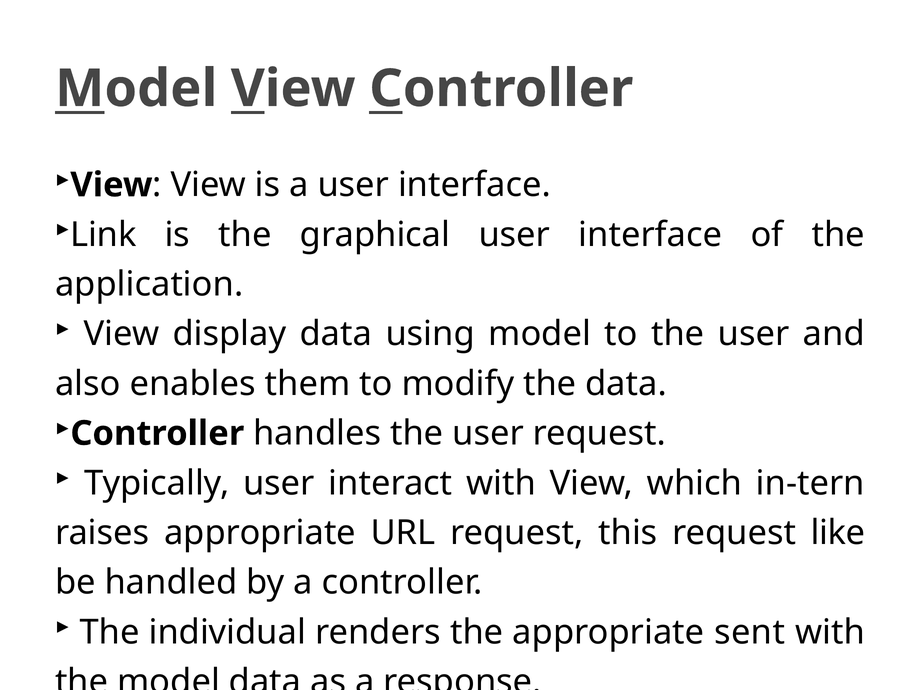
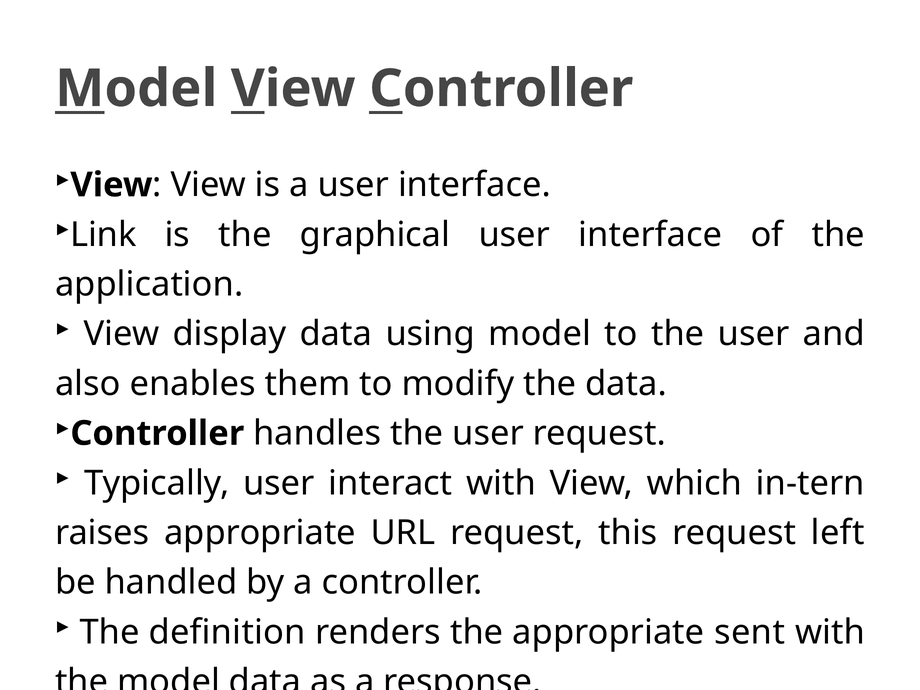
like: like -> left (838, 533)
individual: individual -> definition (227, 632)
